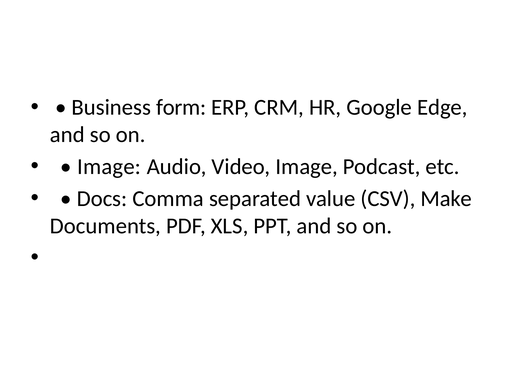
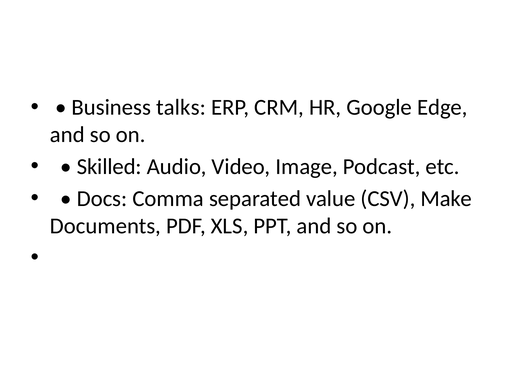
form: form -> talks (181, 107)
Image: Image -> Skilled (109, 167)
